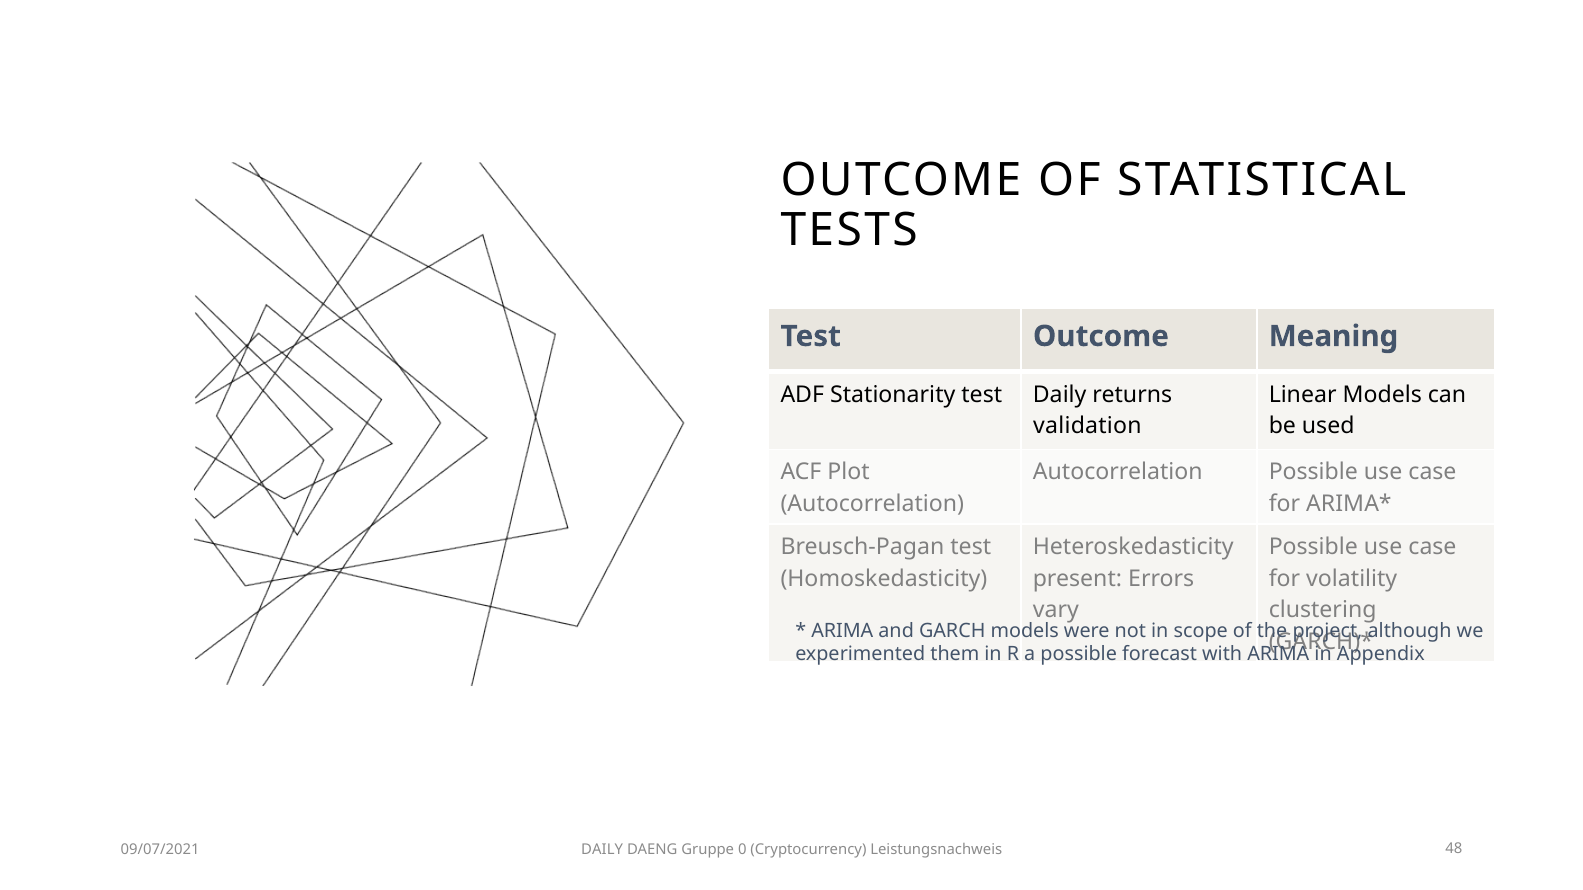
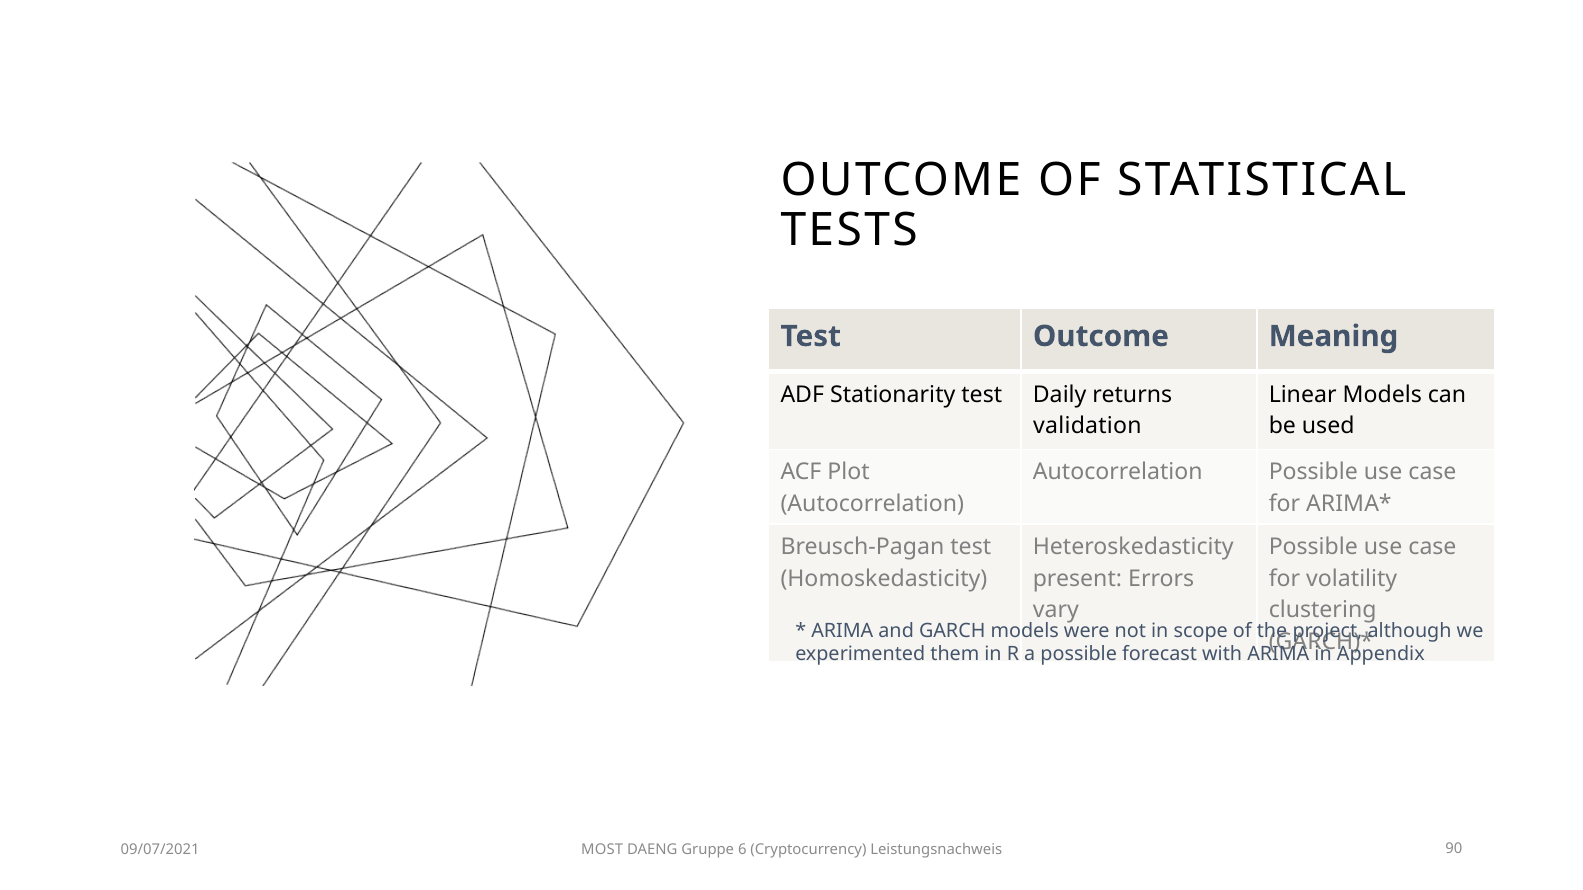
09/07/2021 DAILY: DAILY -> MOST (602, 850)
0: 0 -> 6 (742, 850)
48: 48 -> 90 (1454, 849)
